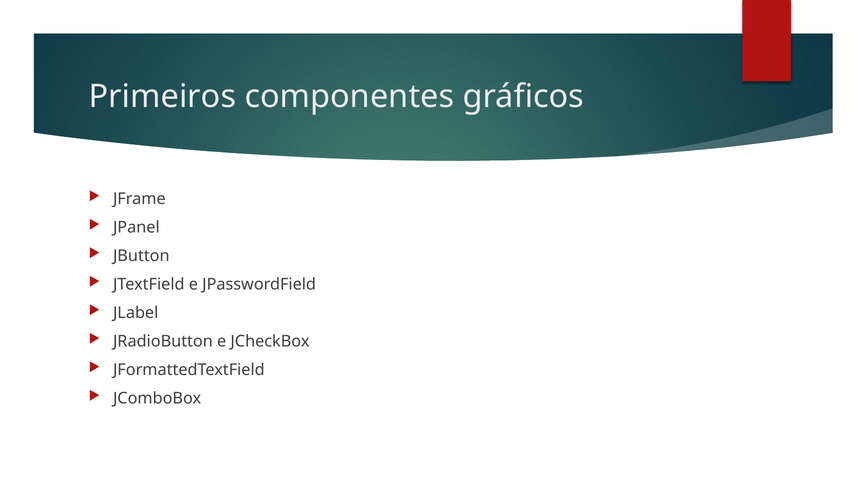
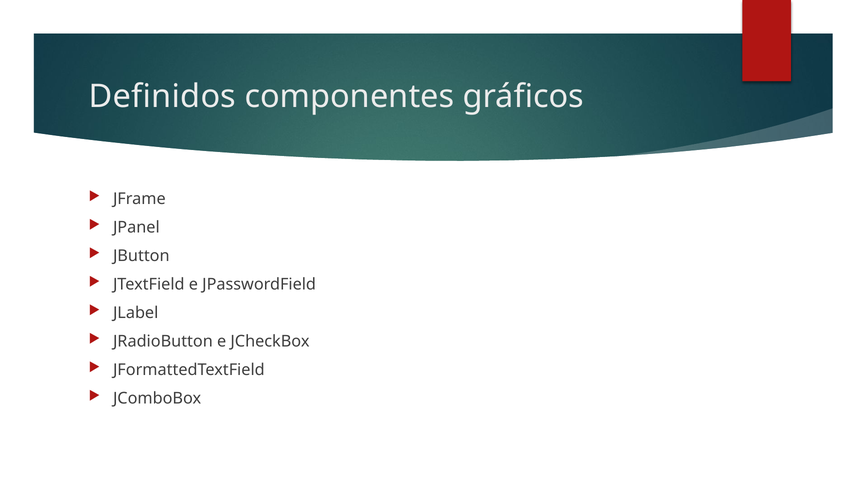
Primeiros: Primeiros -> Definidos (162, 97)
